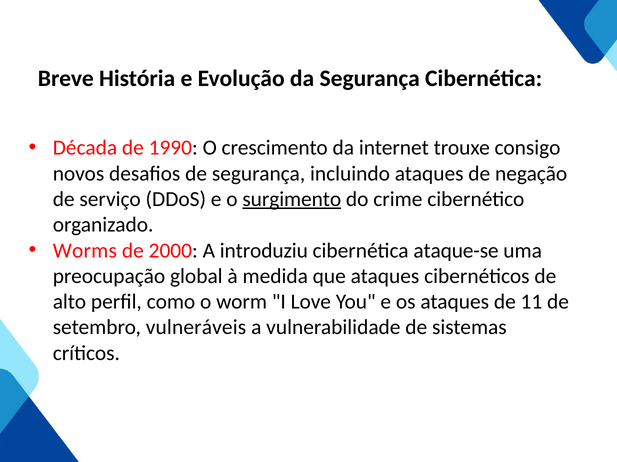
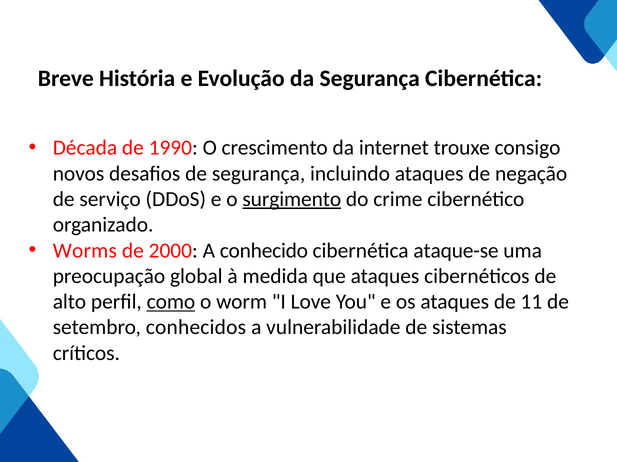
introduziu: introduziu -> conhecido (264, 251)
como underline: none -> present (171, 302)
vulneráveis: vulneráveis -> conhecidos (196, 328)
